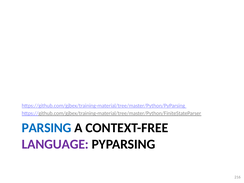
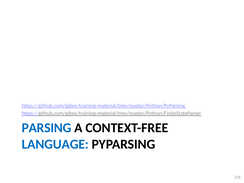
LANGUAGE colour: purple -> blue (55, 144)
